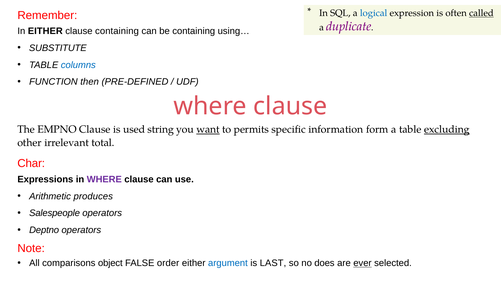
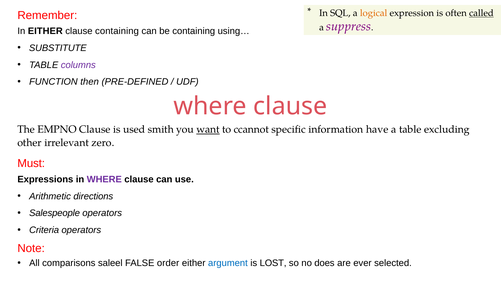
logical colour: blue -> orange (374, 13)
duplicate: duplicate -> suppress (349, 26)
columns colour: blue -> purple (78, 65)
string: string -> smith (161, 129)
permits: permits -> ccannot (251, 129)
form: form -> have (377, 129)
excluding underline: present -> none (447, 129)
total: total -> zero (103, 143)
Char: Char -> Must (31, 163)
produces: produces -> directions (93, 196)
Deptno: Deptno -> Criteria (44, 230)
object: object -> saleel (110, 263)
LAST: LAST -> LOST (273, 263)
ever underline: present -> none (362, 263)
